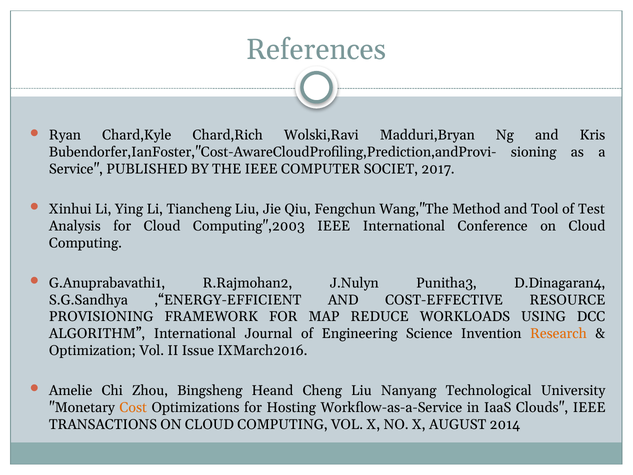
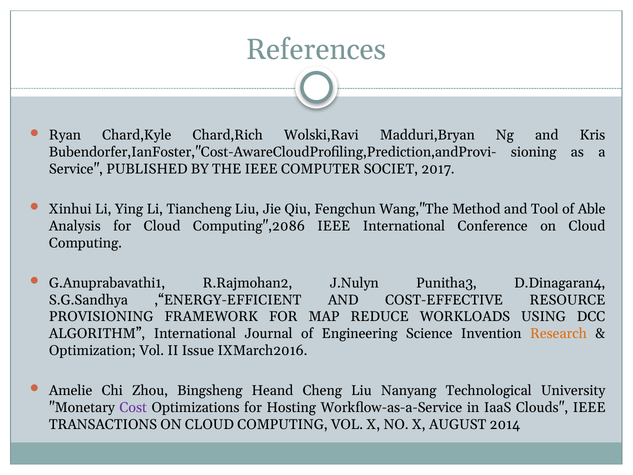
Test: Test -> Able (592, 209)
Computing",2003: Computing",2003 -> Computing",2086 (249, 226)
Cost colour: orange -> purple (133, 407)
